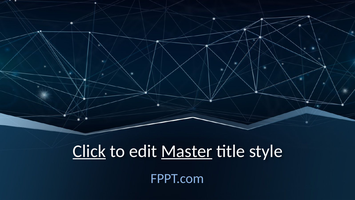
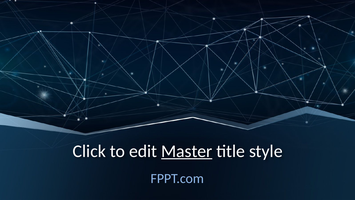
Click underline: present -> none (89, 151)
